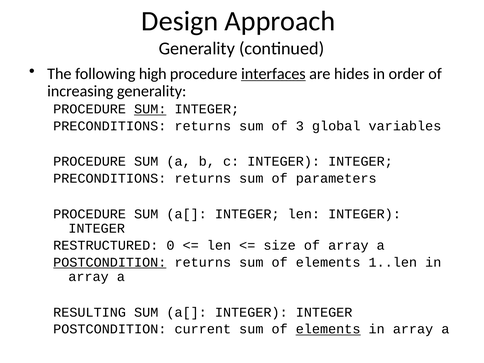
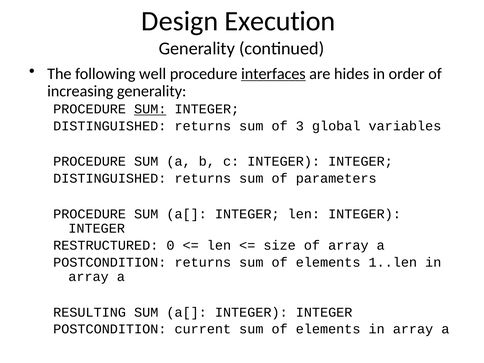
Approach: Approach -> Execution (280, 21)
high: high -> well (153, 74)
PRECONDITIONS: PRECONDITIONS -> DISTINGUISHED (110, 126)
PRECONDITIONS: PRECONDITIONS -> DISTINGUISHED (110, 178)
POSTCONDITION underline: present -> none (110, 262)
elements underline: present -> none (328, 329)
